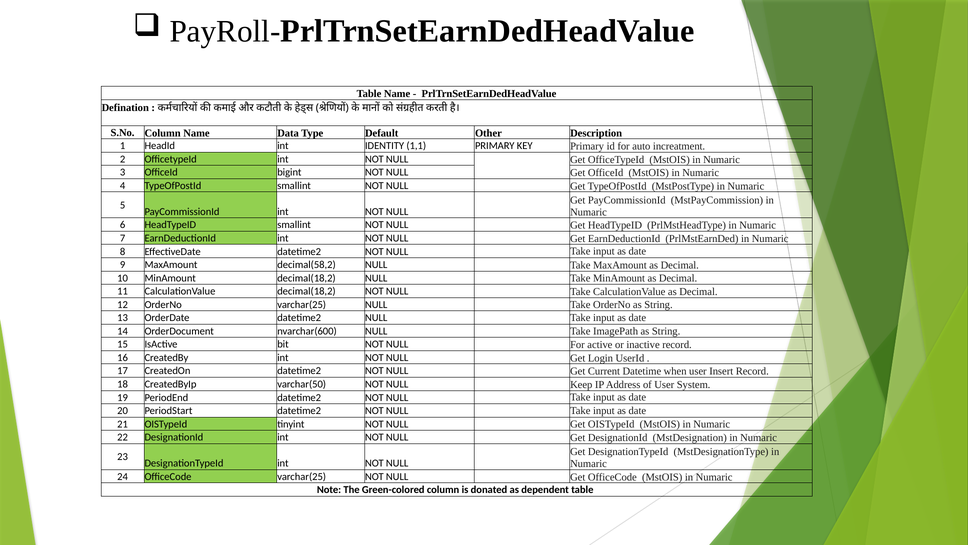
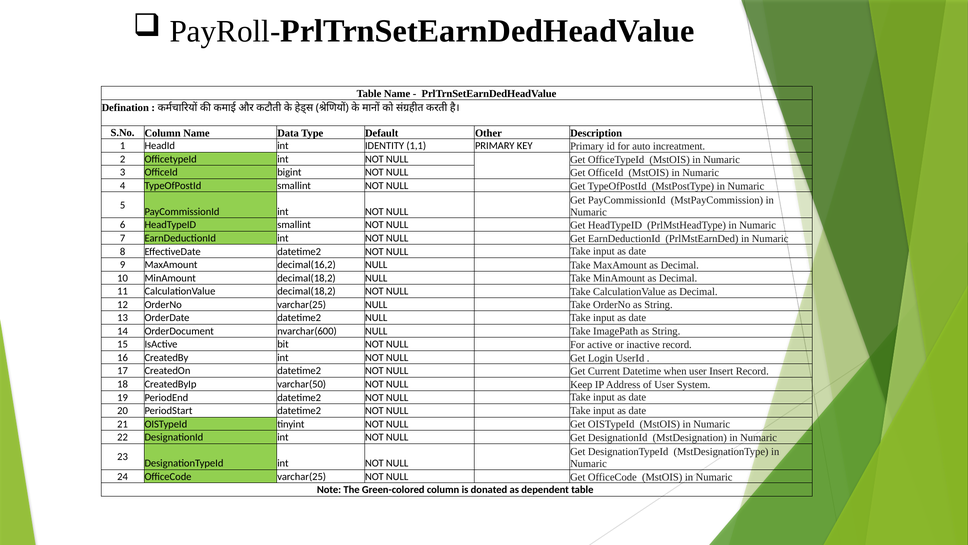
decimal(58,2: decimal(58,2 -> decimal(16,2 (306, 265)
